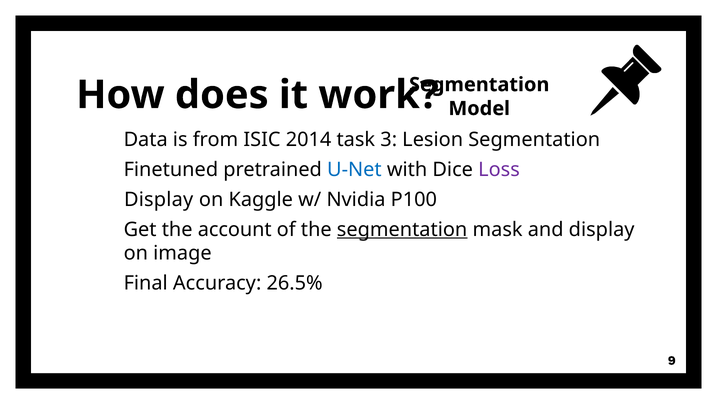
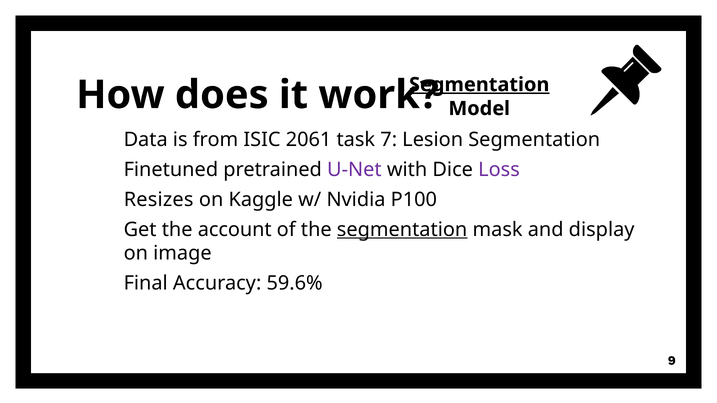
Segmentation underline: none -> present (479, 85)
2014: 2014 -> 2061 (309, 140)
3: 3 -> 7 (389, 140)
U-Net colour: blue -> purple (354, 170)
Display: Display -> Resizes (159, 200)
26.5%: 26.5% -> 59.6% (295, 284)
